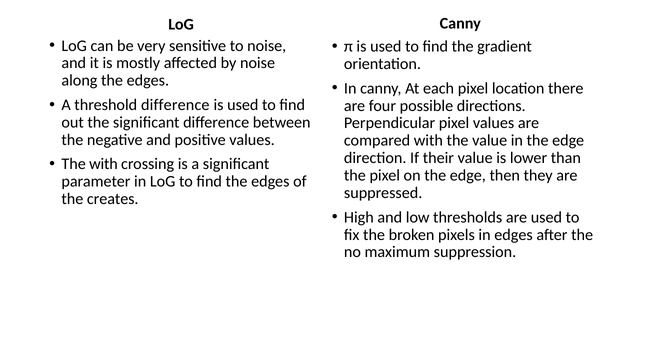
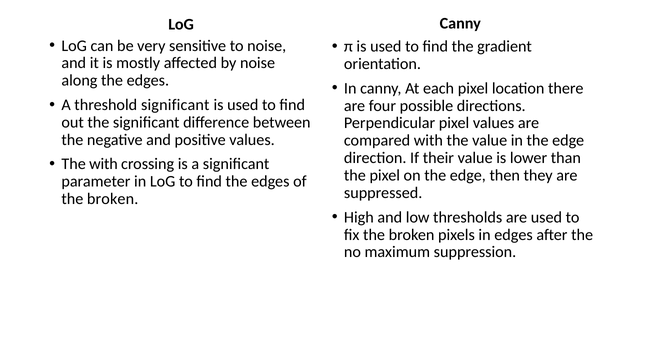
threshold difference: difference -> significant (175, 105)
creates: creates -> broken (113, 199)
